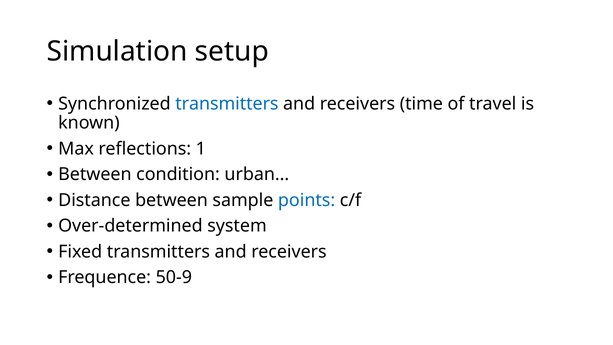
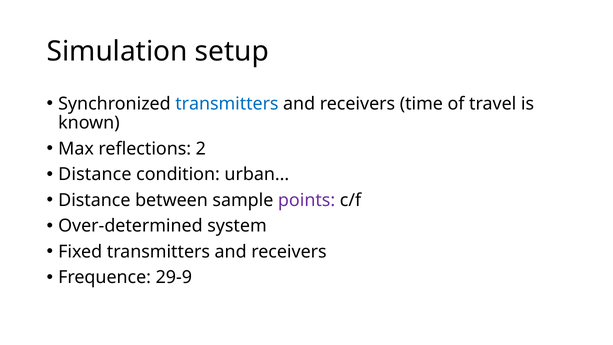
1: 1 -> 2 (201, 149)
Between: Between -> Distance (95, 174)
points colour: blue -> purple (307, 200)
50-9: 50-9 -> 29-9 (174, 277)
